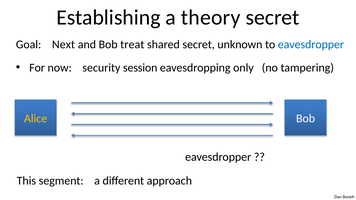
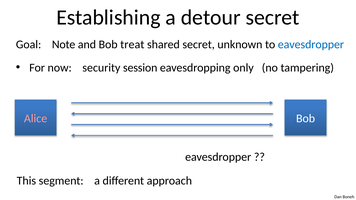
theory: theory -> detour (211, 17)
Next: Next -> Note (64, 45)
Alice colour: yellow -> pink (36, 119)
